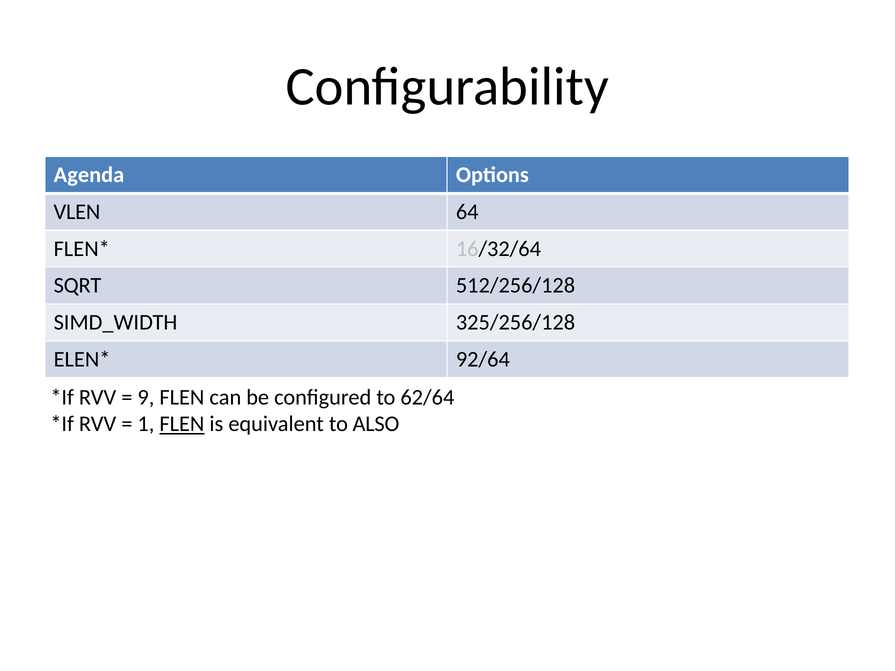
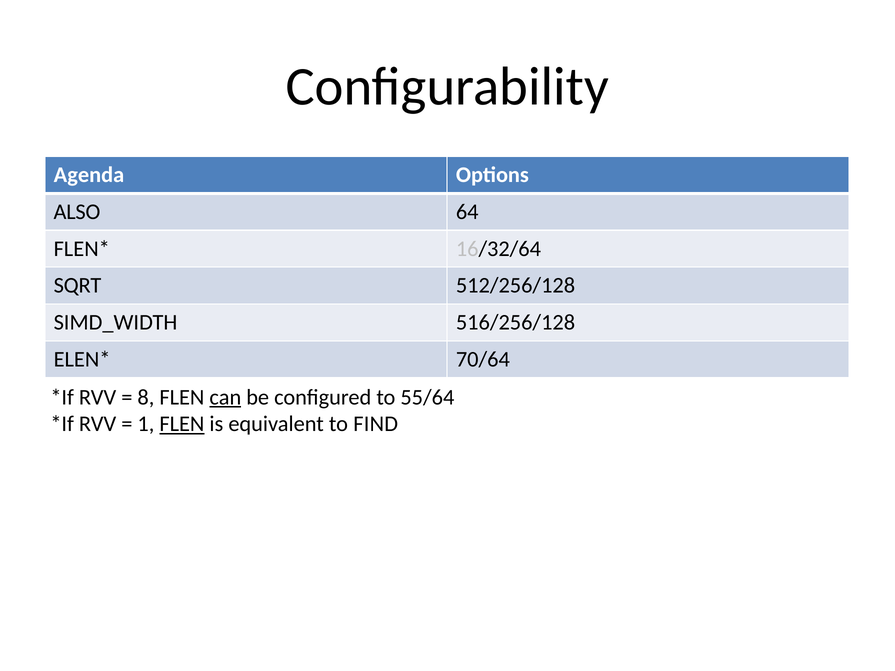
VLEN: VLEN -> ALSO (77, 212)
325/256/128: 325/256/128 -> 516/256/128 (516, 322)
92/64: 92/64 -> 70/64 (483, 359)
9: 9 -> 8 (146, 397)
can underline: none -> present (225, 397)
62/64: 62/64 -> 55/64 (427, 397)
ALSO: ALSO -> FIND (376, 424)
